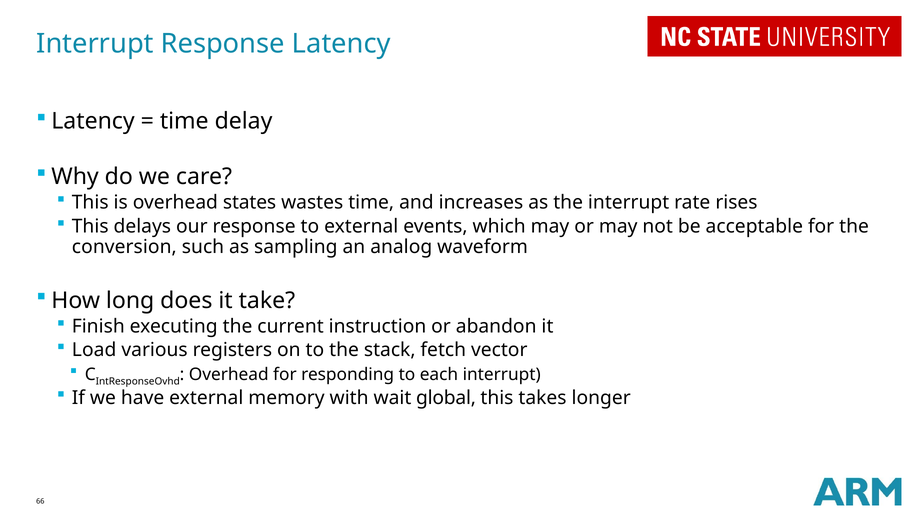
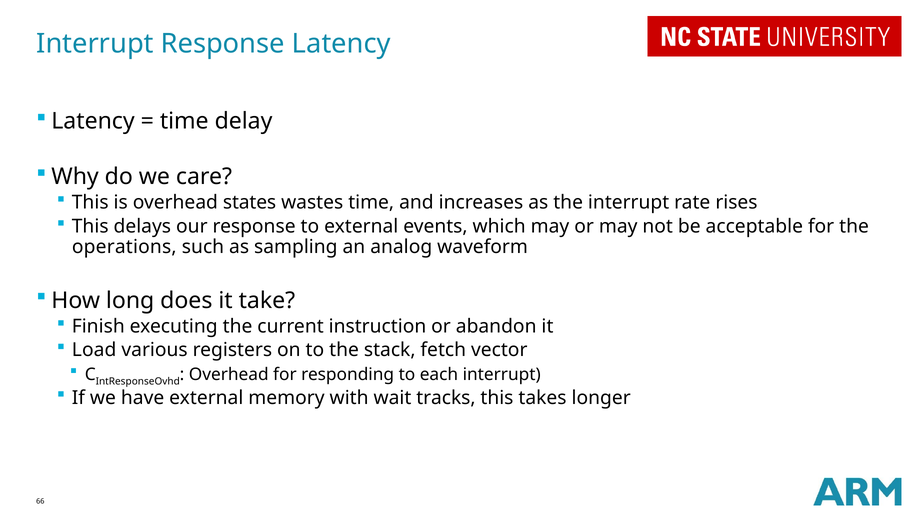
conversion: conversion -> operations (124, 247)
global: global -> tracks (446, 397)
